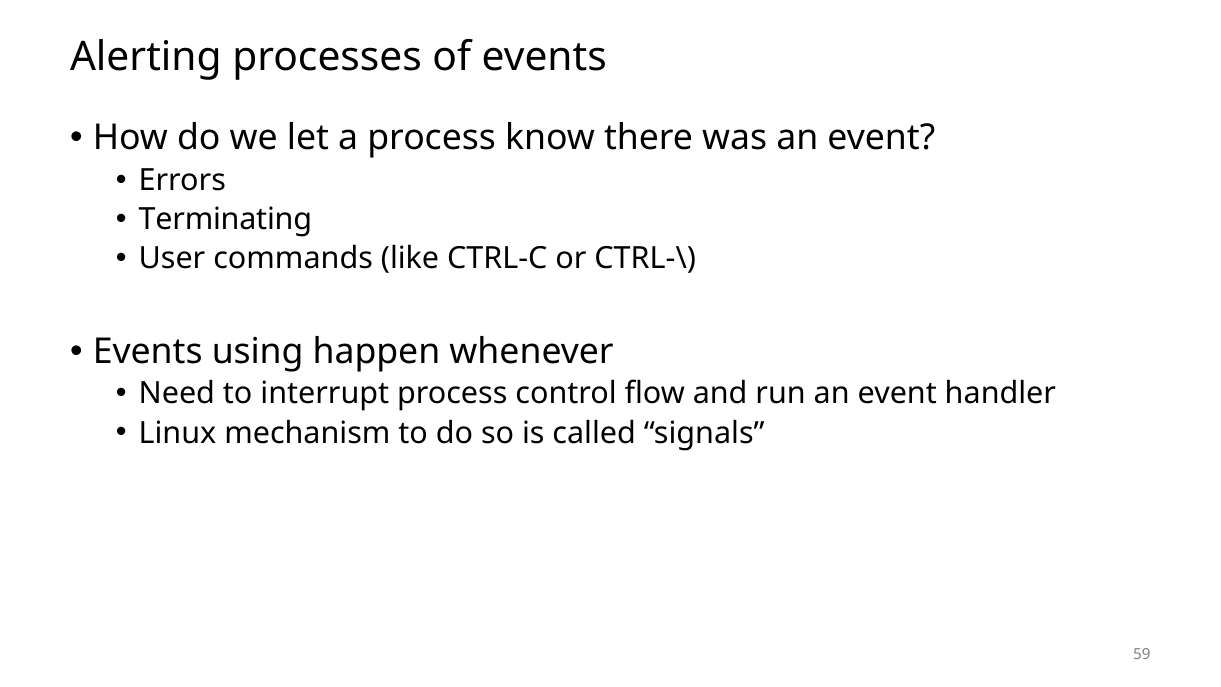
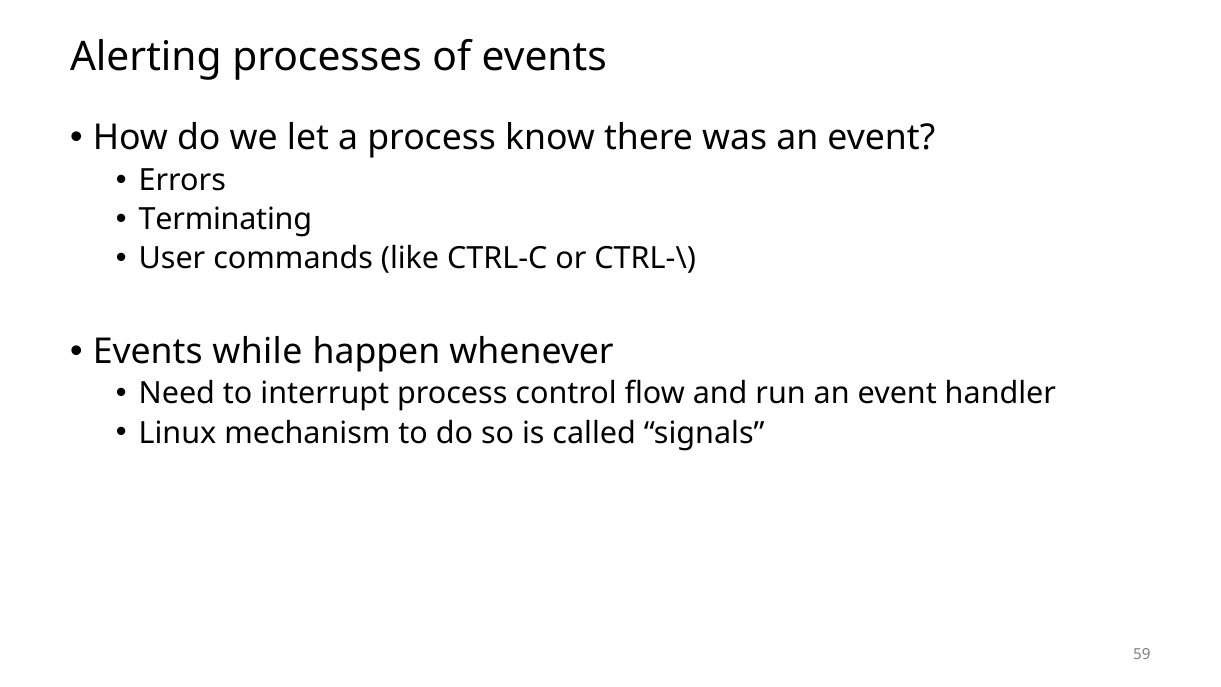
using: using -> while (257, 352)
